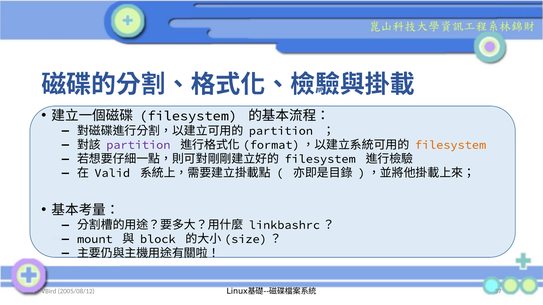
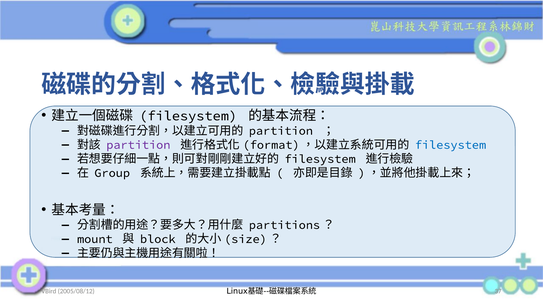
filesystem colour: orange -> blue (450, 145)
Valid: Valid -> Group (112, 173)
linkbashrc: linkbashrc -> partitions (284, 225)
